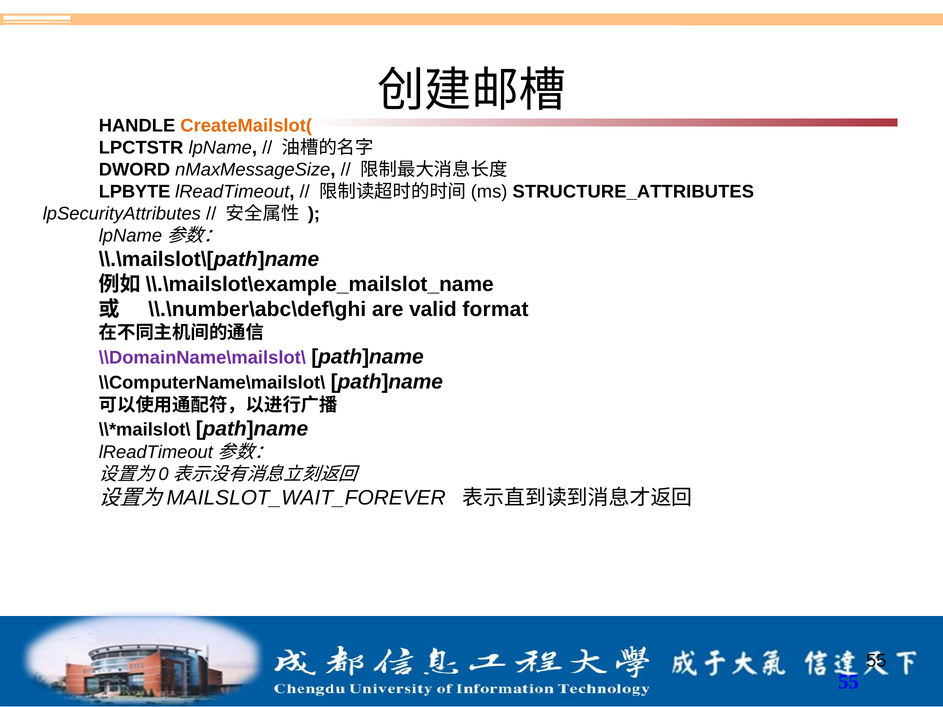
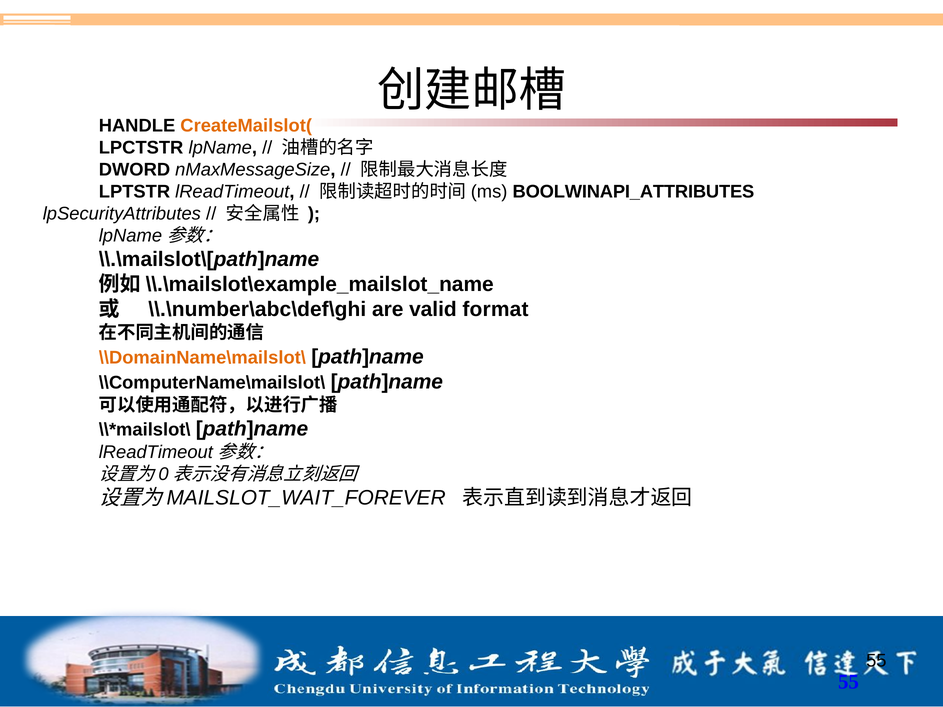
LPBYTE: LPBYTE -> LPTSTR (135, 192)
STRUCTURE_ATTRIBUTES: STRUCTURE_ATTRIBUTES -> BOOLWINAPI_ATTRIBUTES (633, 192)
\\DomainName\mailslot\ colour: purple -> orange (202, 358)
